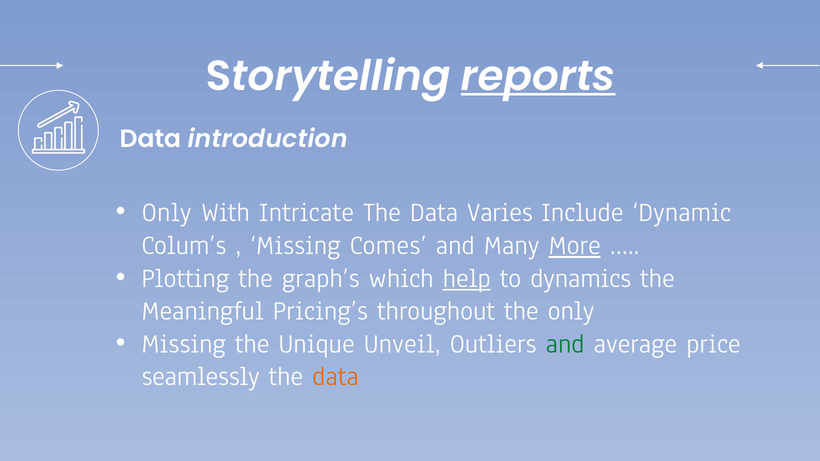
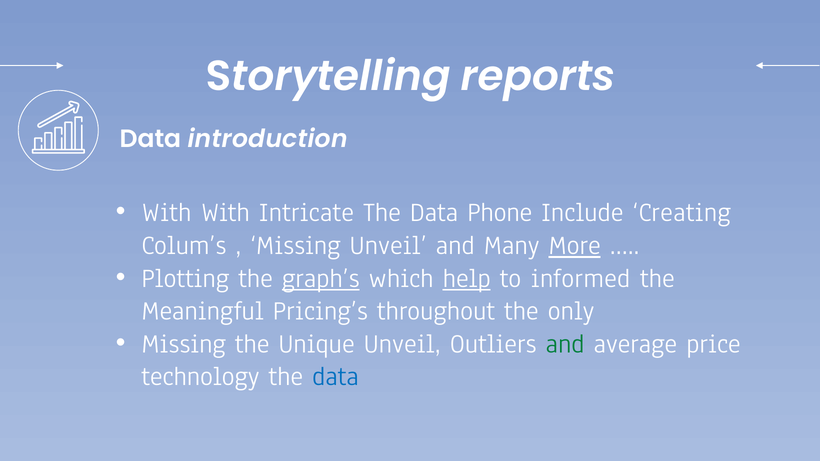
reports underline: present -> none (538, 76)
Only: Only -> With (167, 213)
Varies: Varies -> Phone (500, 213)
Dynamic: Dynamic -> Creating (682, 213)
Missing Comes: Comes -> Unveil (388, 245)
graph’s underline: none -> present (321, 278)
dynamics: dynamics -> informed (581, 278)
seamlessly: seamlessly -> technology (201, 377)
data colour: orange -> blue (335, 377)
